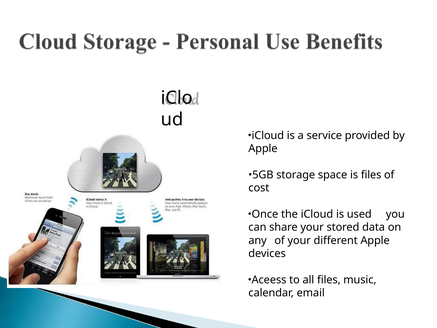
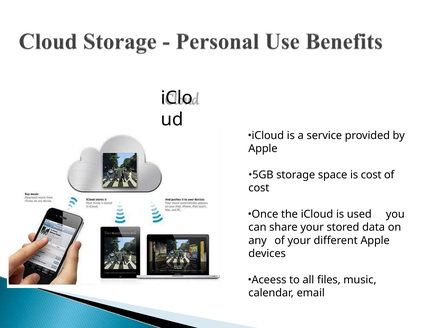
is files: files -> cost (371, 175)
